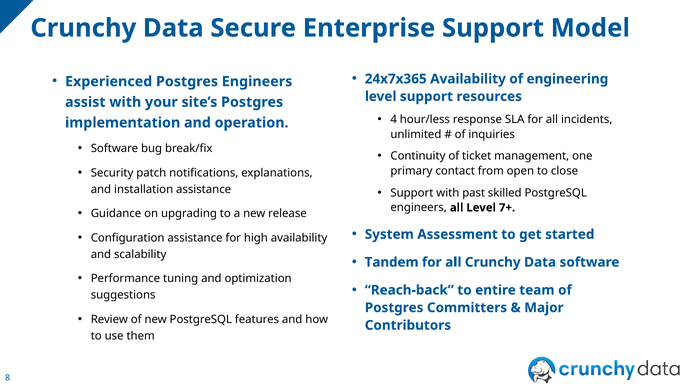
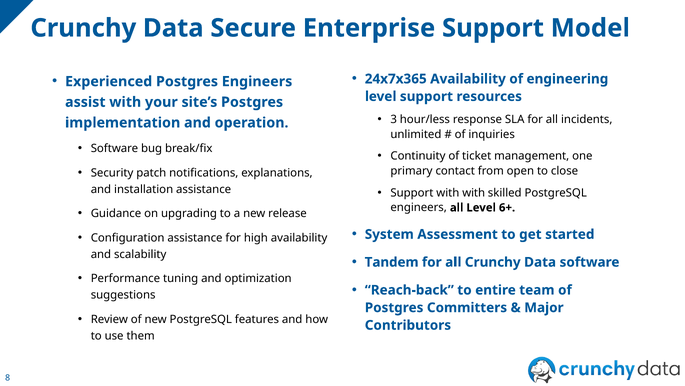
4: 4 -> 3 (394, 119)
with past: past -> with (474, 192)
7+: 7+ -> 6+ (507, 207)
